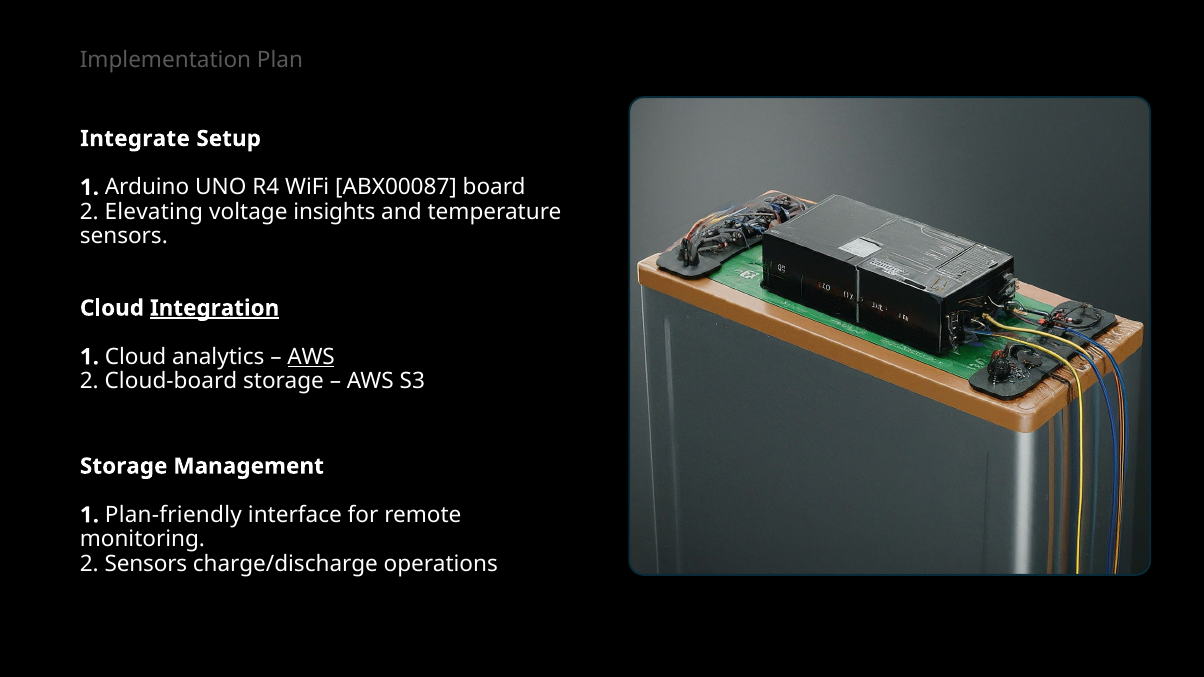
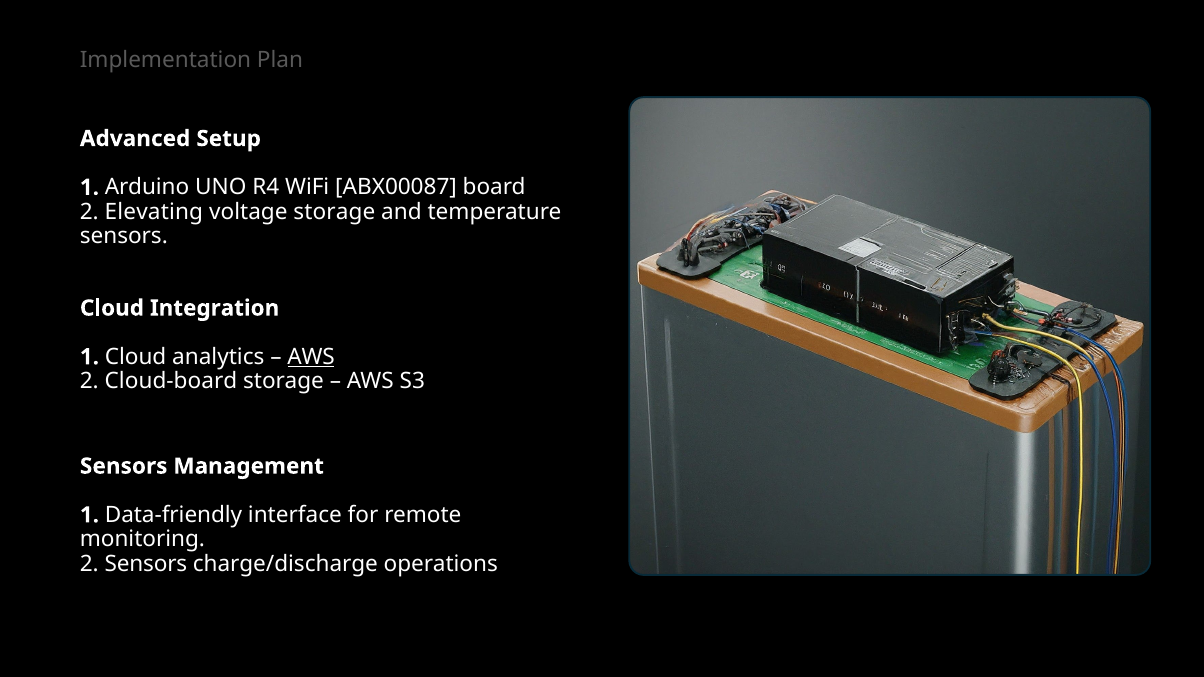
Integrate: Integrate -> Advanced (135, 139)
voltage insights: insights -> storage (334, 212)
Integration underline: present -> none (215, 308)
Storage: Storage -> Sensors (124, 466)
Plan-friendly: Plan-friendly -> Data-friendly (174, 515)
